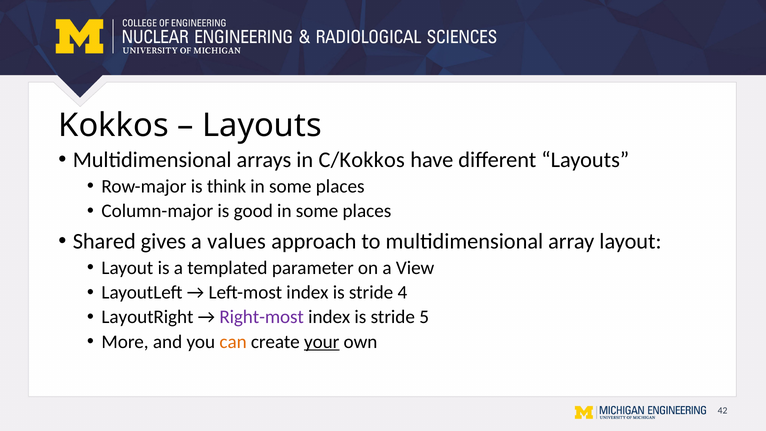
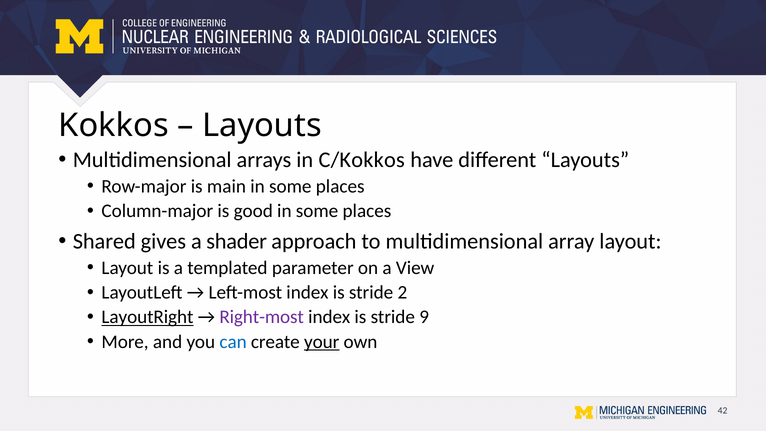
think: think -> main (226, 186)
values: values -> shader (237, 241)
4: 4 -> 2 (402, 292)
LayoutRight underline: none -> present (147, 317)
5: 5 -> 9 (424, 317)
can colour: orange -> blue (233, 342)
